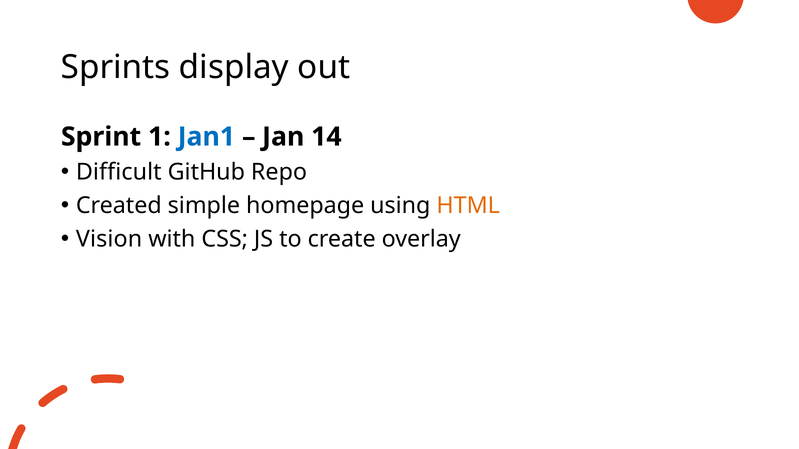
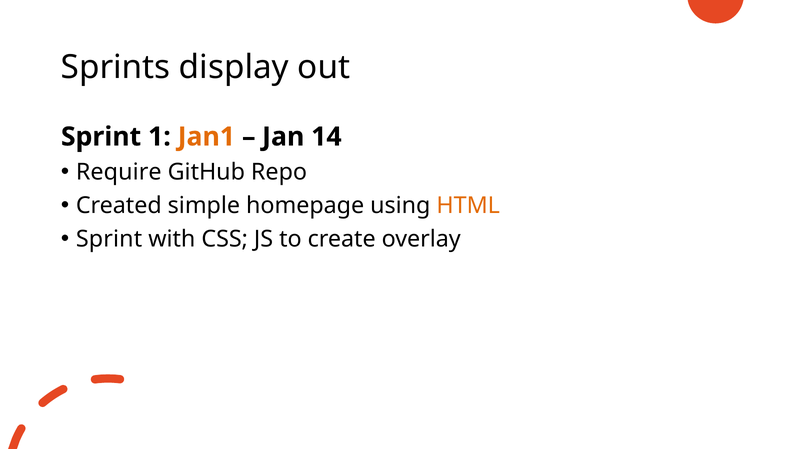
Jan1 colour: blue -> orange (206, 137)
Difficult: Difficult -> Require (119, 172)
Vision: Vision -> Sprint (109, 239)
